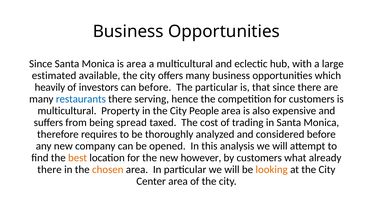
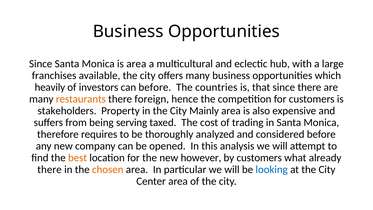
estimated: estimated -> franchises (54, 75)
The particular: particular -> countries (216, 87)
restaurants colour: blue -> orange (81, 99)
serving: serving -> foreign (152, 99)
multicultural: multicultural -> stakeholders (67, 111)
People: People -> Mainly (204, 111)
spread: spread -> serving (132, 122)
looking colour: orange -> blue (272, 169)
